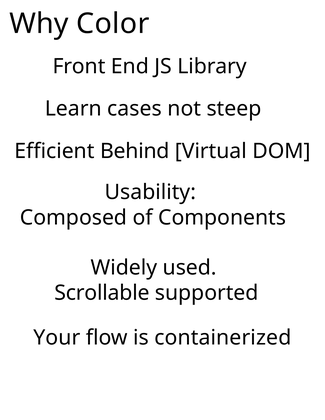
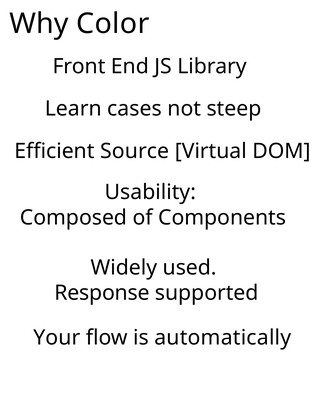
Behind: Behind -> Source (135, 151)
Scrollable: Scrollable -> Response (102, 293)
containerized: containerized -> automatically (223, 338)
